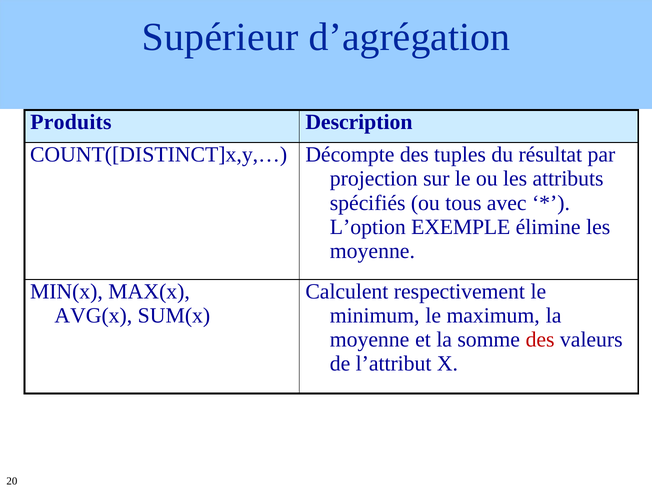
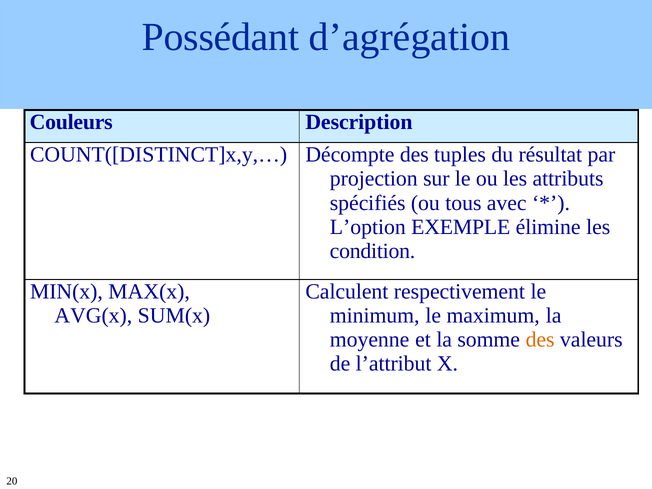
Supérieur: Supérieur -> Possédant (220, 37)
Produits: Produits -> Couleurs (71, 122)
moyenne: moyenne -> condition (373, 251)
des colour: red -> orange (540, 340)
